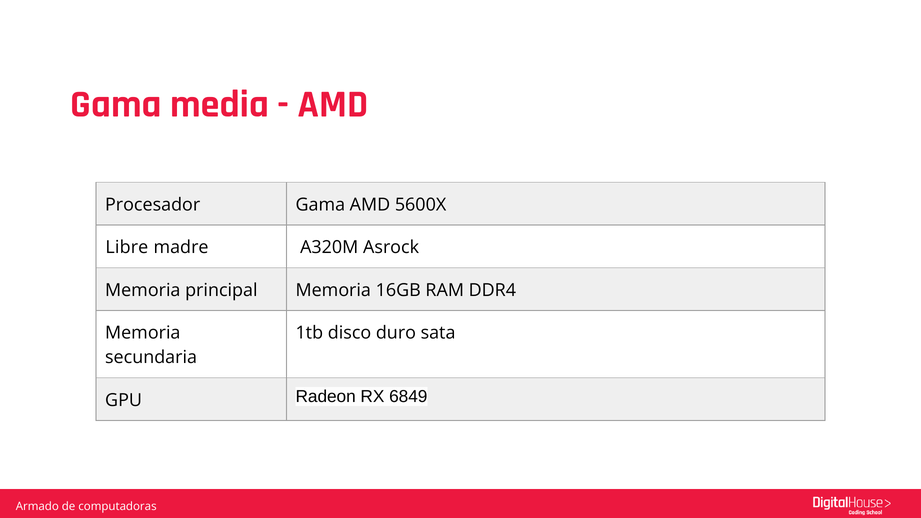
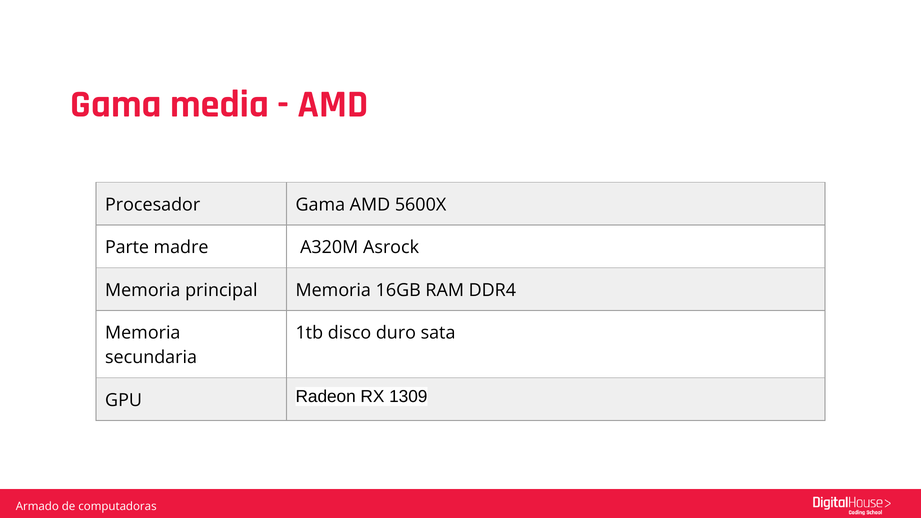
Libre: Libre -> Parte (127, 248)
6849: 6849 -> 1309 (408, 397)
